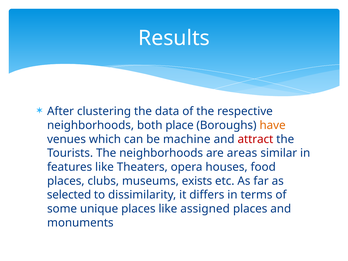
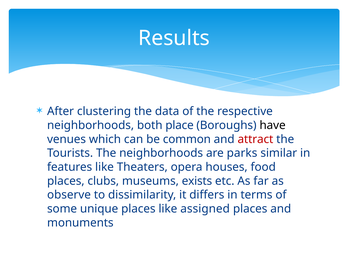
have colour: orange -> black (273, 125)
machine: machine -> common (187, 139)
areas: areas -> parks (242, 153)
selected: selected -> observe (69, 195)
